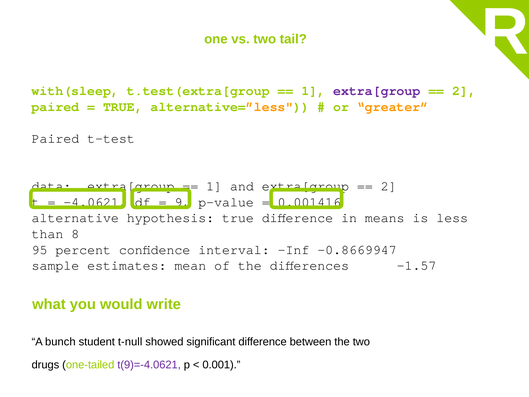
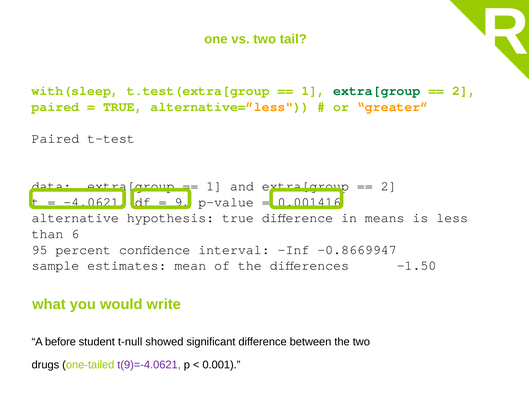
extra[group colour: purple -> green (377, 91)
8: 8 -> 6 (75, 234)
-1.57: -1.57 -> -1.50 (416, 265)
bunch: bunch -> before (60, 342)
